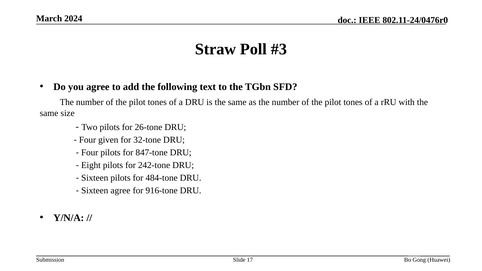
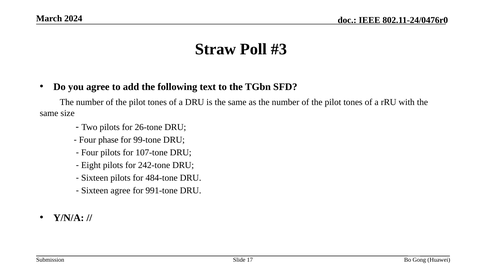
given: given -> phase (108, 140)
32-tone: 32-tone -> 99-tone (147, 140)
847-tone: 847-tone -> 107-tone (152, 153)
916-tone: 916-tone -> 991-tone (162, 191)
